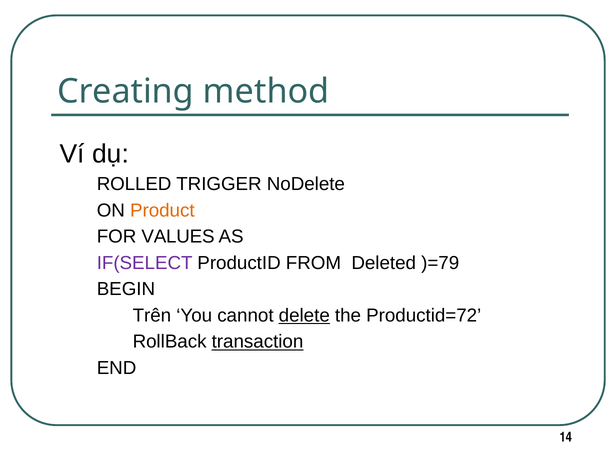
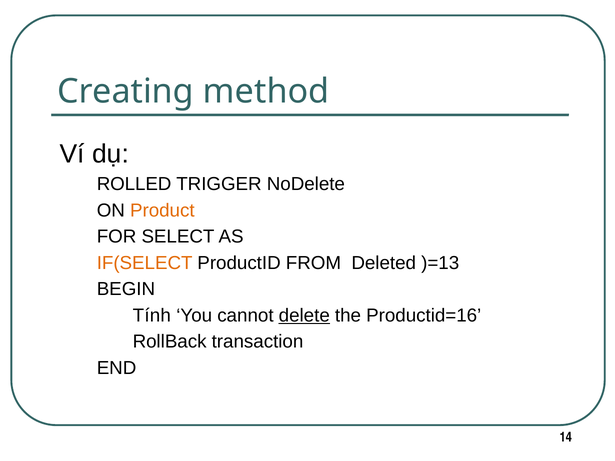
VALUES: VALUES -> SELECT (178, 237)
IF(SELECT colour: purple -> orange (145, 263)
)=79: )=79 -> )=13 (440, 263)
Trên: Trên -> Tính (152, 316)
Productid=72: Productid=72 -> Productid=16 (424, 316)
transaction underline: present -> none (258, 342)
